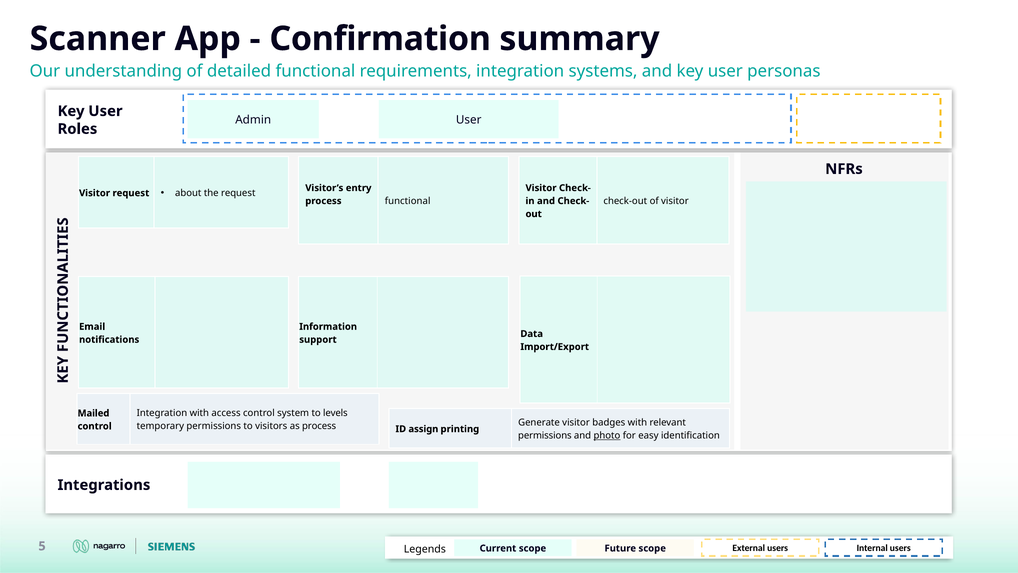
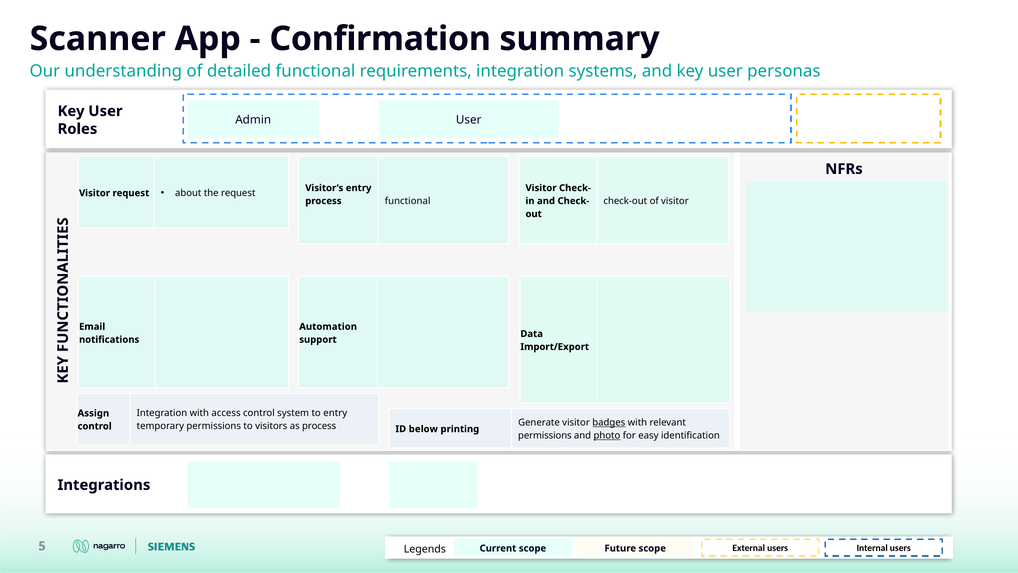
Information: Information -> Automation (328, 326)
to levels: levels -> entry (335, 413)
Mailed: Mailed -> Assign (93, 413)
badges underline: none -> present (609, 422)
assign: assign -> below (423, 429)
